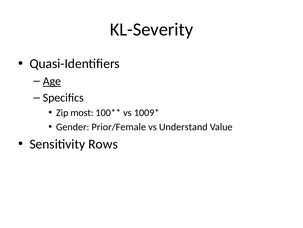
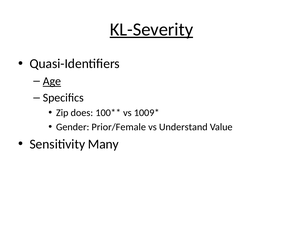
KL-Severity underline: none -> present (151, 29)
most: most -> does (82, 113)
Rows: Rows -> Many (103, 144)
